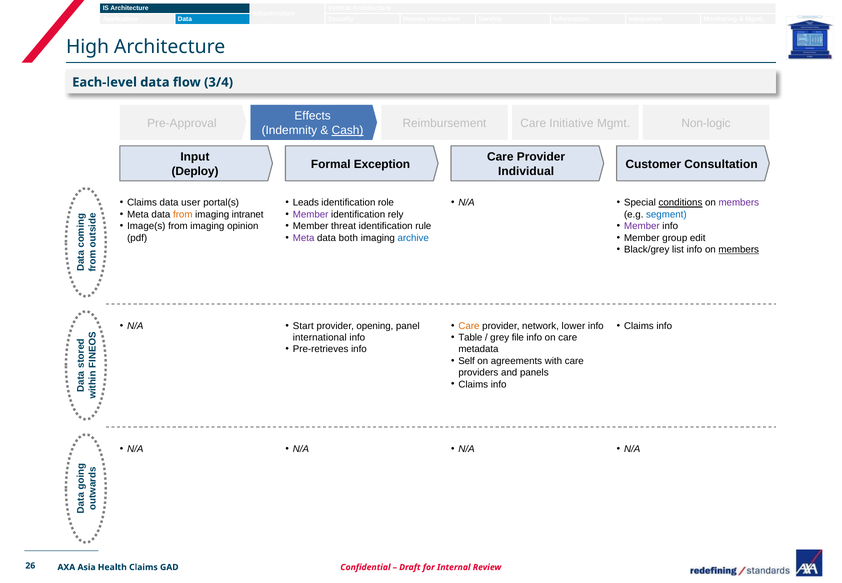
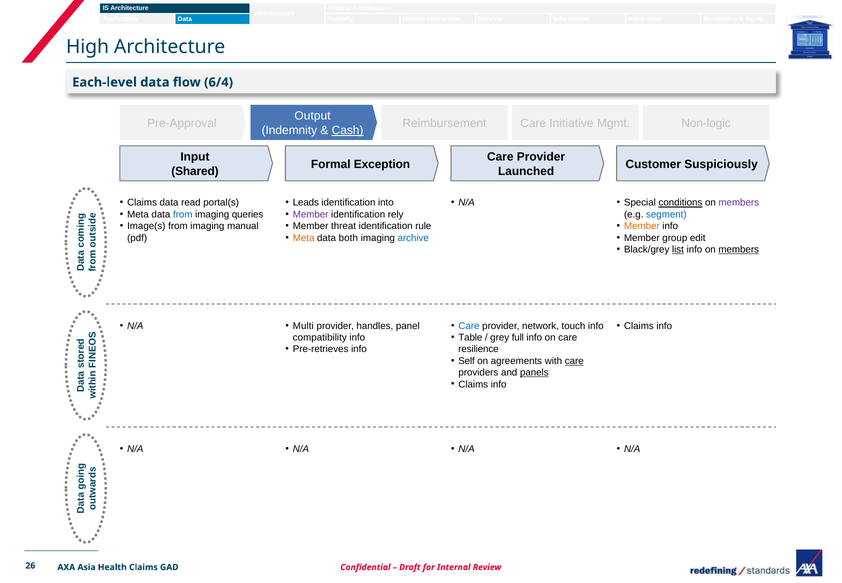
3/4: 3/4 -> 6/4 (219, 82)
Effects: Effects -> Output (313, 116)
Consultation: Consultation -> Suspiciously (721, 164)
Deploy: Deploy -> Shared (195, 171)
Individual: Individual -> Launched (526, 171)
user: user -> read (191, 203)
role: role -> into (386, 203)
from colour: orange -> blue (183, 214)
intranet: intranet -> queries (248, 214)
opinion: opinion -> manual (243, 226)
Member colour: purple -> orange (642, 226)
Meta colour: purple -> orange (304, 238)
list underline: none -> present (678, 250)
Start: Start -> Multi (303, 326)
opening: opening -> handles (375, 326)
Care colour: orange -> blue (469, 326)
lower: lower -> touch (573, 326)
file: file -> full (518, 337)
international: international -> compatibility (320, 337)
metadata: metadata -> resilience (478, 349)
care underline: none -> present (574, 361)
panels underline: none -> present (534, 373)
